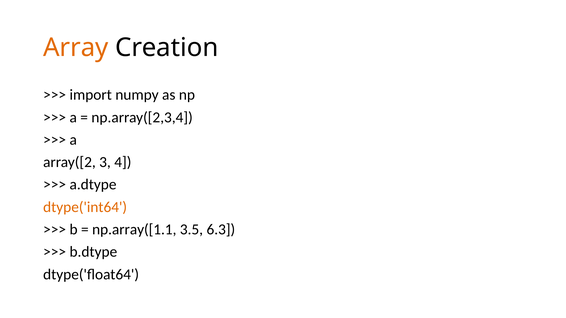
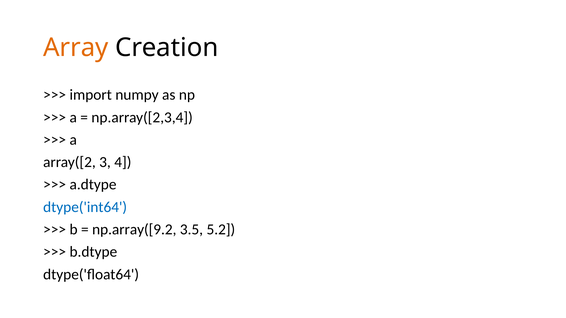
dtype('int64 colour: orange -> blue (85, 207)
np.array([1.1: np.array([1.1 -> np.array([9.2 (134, 230)
6.3: 6.3 -> 5.2 (221, 230)
